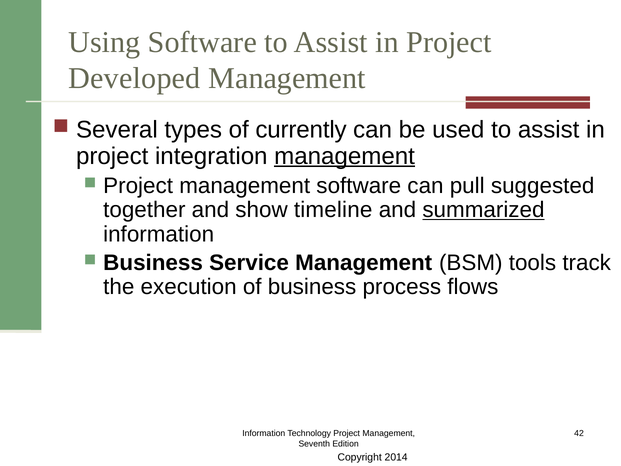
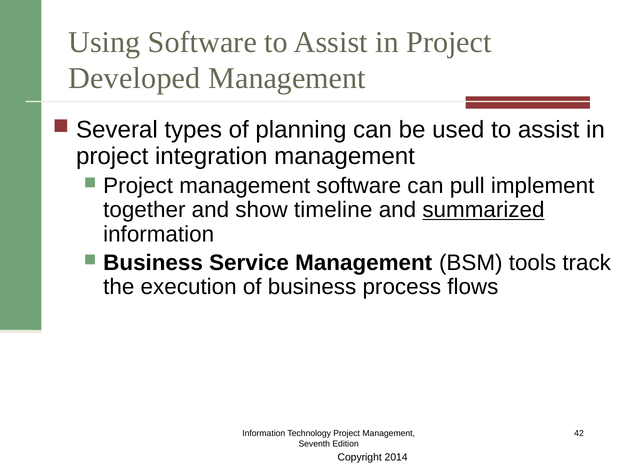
currently: currently -> planning (301, 130)
management underline: present -> none (345, 156)
suggested: suggested -> implement (543, 186)
